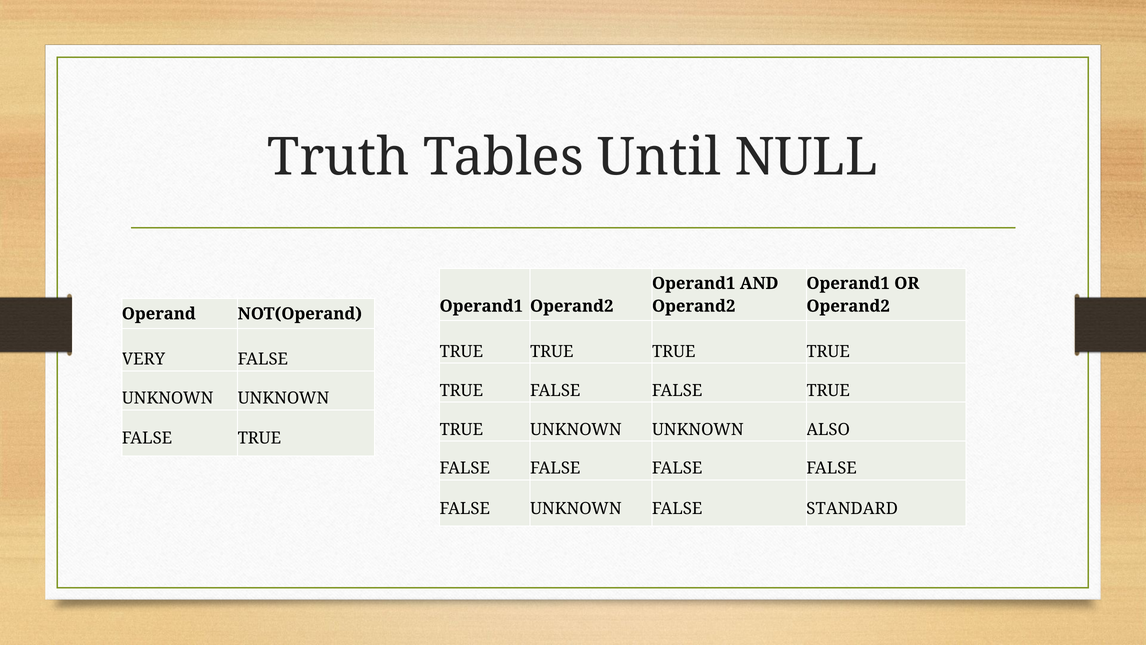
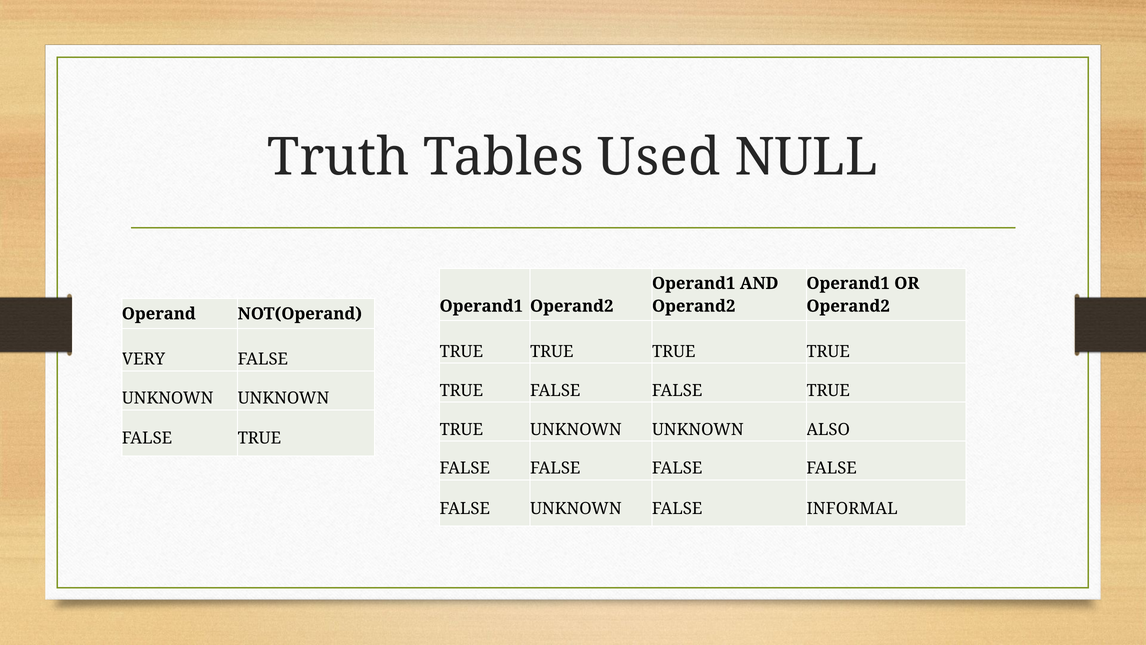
Until: Until -> Used (659, 157)
STANDARD: STANDARD -> INFORMAL (852, 508)
